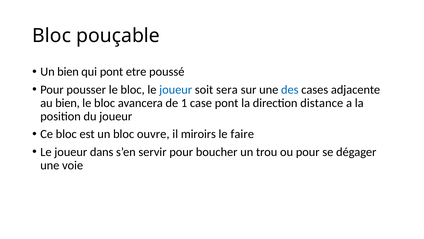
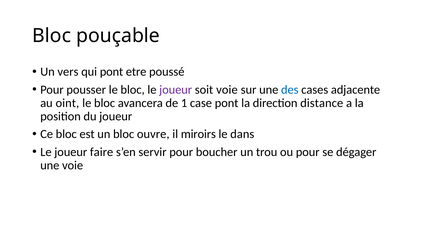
Un bien: bien -> vers (68, 72)
joueur colour: blue -> purple (176, 89)
soit sera: sera -> voie (227, 89)
au bien: bien -> oint (67, 103)
faire: faire -> dans (242, 134)
dans: dans -> faire (102, 152)
